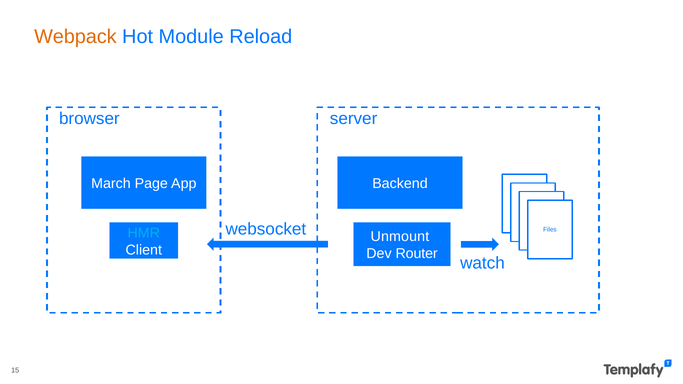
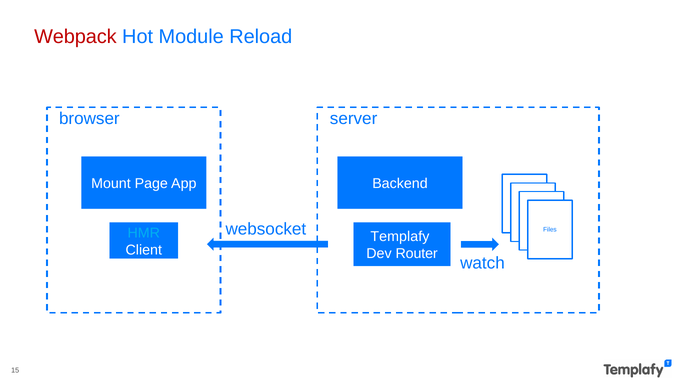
Webpack colour: orange -> red (75, 37)
March: March -> Mount (111, 184)
Unmount: Unmount -> Templafy (400, 237)
